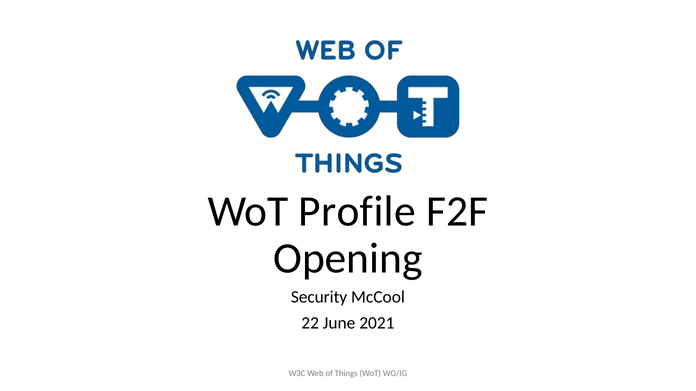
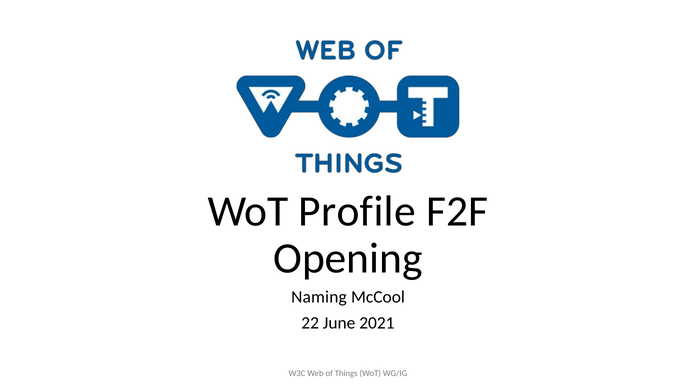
Security: Security -> Naming (319, 297)
